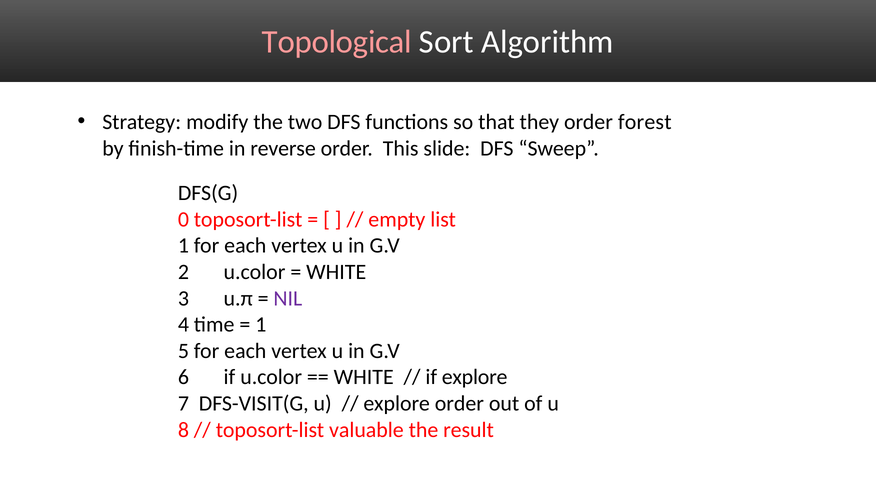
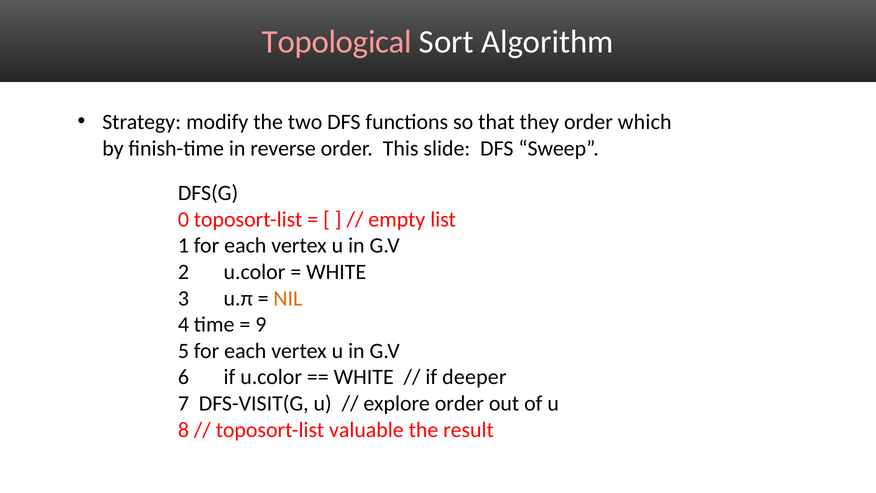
forest: forest -> which (645, 122)
NIL colour: purple -> orange (288, 298)
1: 1 -> 9 (261, 324)
if explore: explore -> deeper (474, 377)
